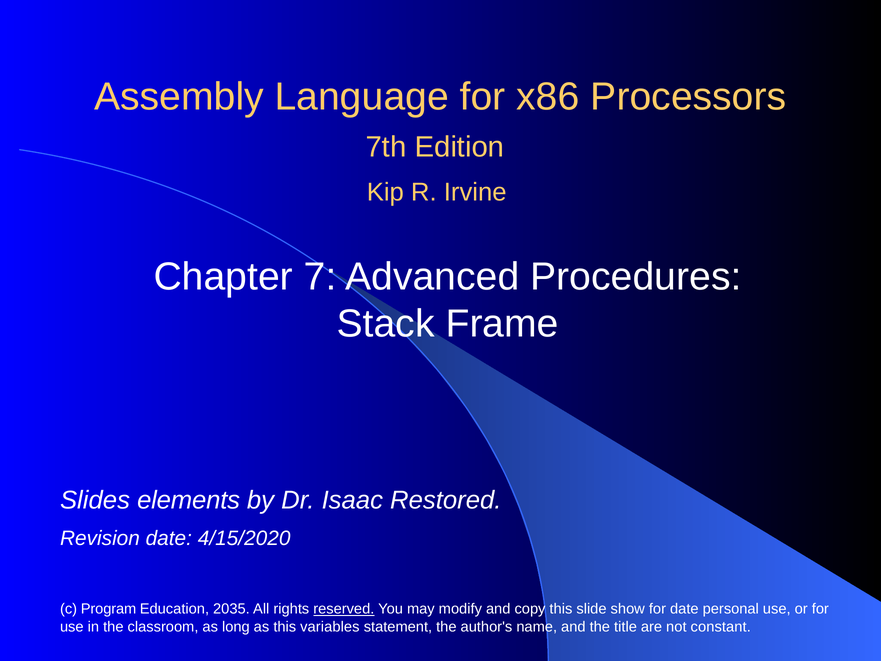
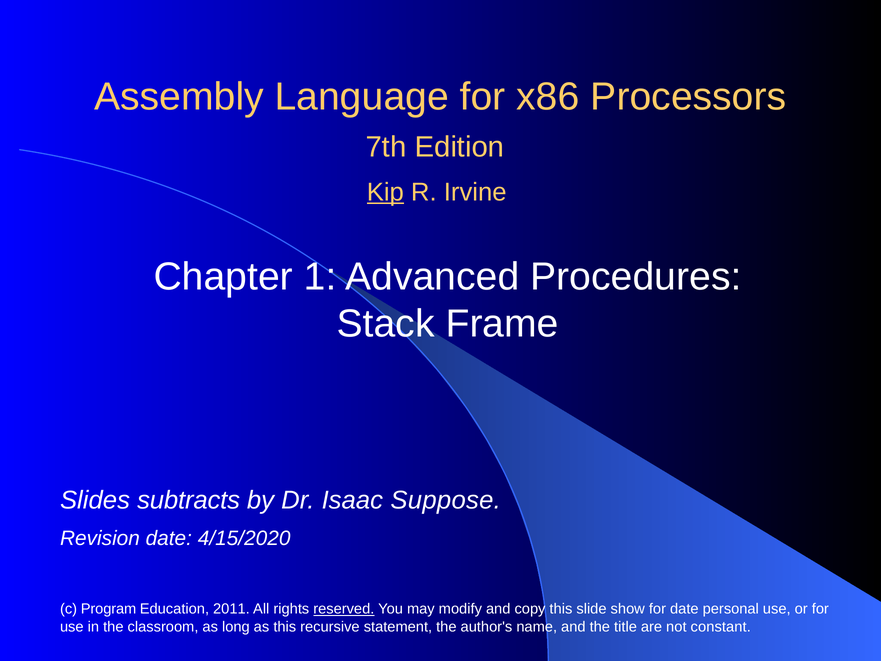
Kip underline: none -> present (385, 192)
7: 7 -> 1 (320, 277)
elements: elements -> subtracts (189, 500)
Restored: Restored -> Suppose (446, 500)
2035: 2035 -> 2011 (231, 609)
variables: variables -> recursive (330, 626)
